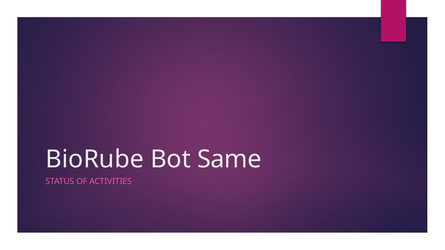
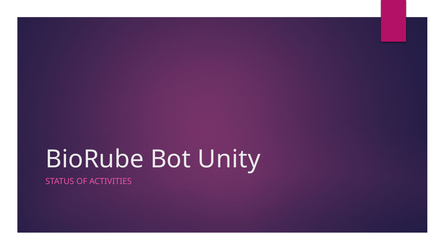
Same: Same -> Unity (229, 159)
